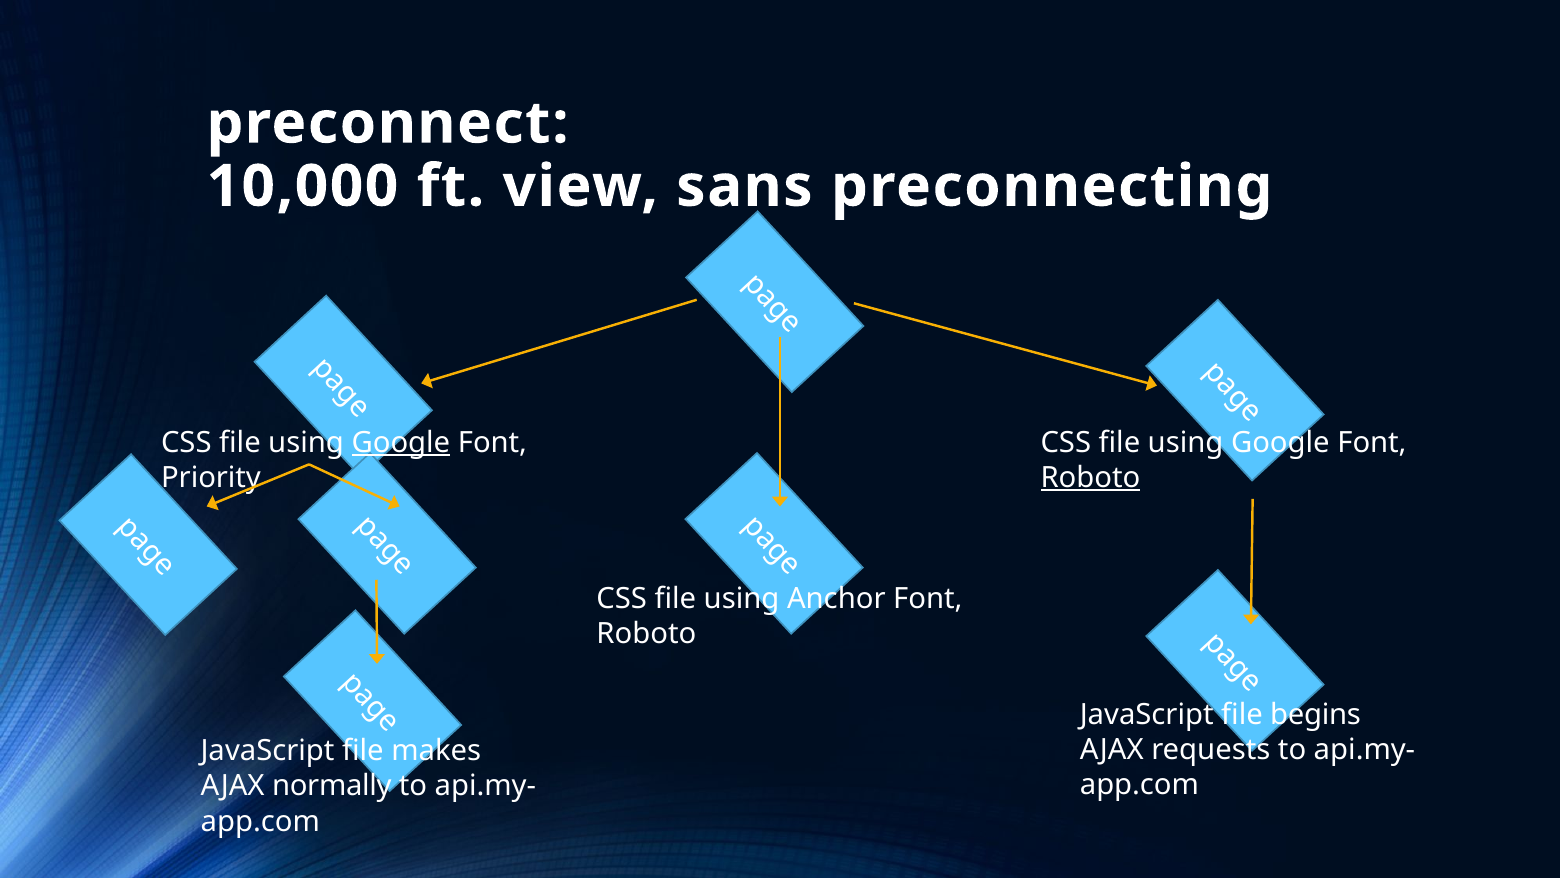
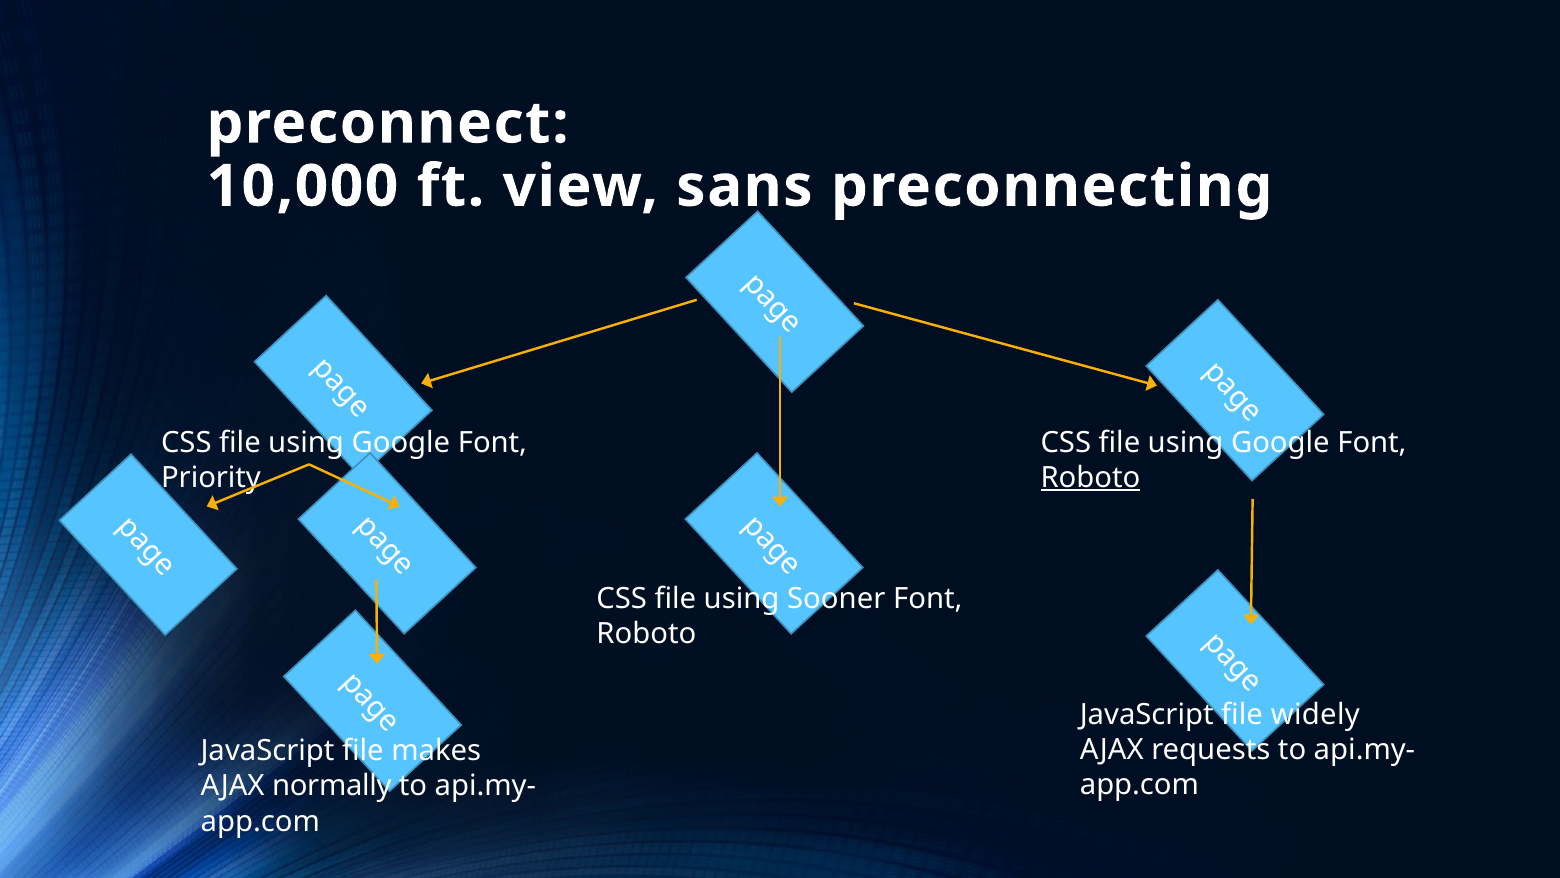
Google underline: present -> none (401, 442)
Anchor: Anchor -> Sooner (836, 599)
begins: begins -> widely (1315, 715)
